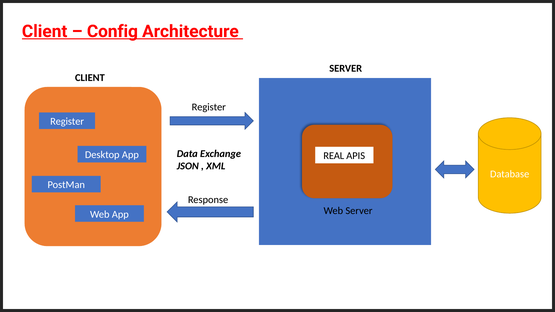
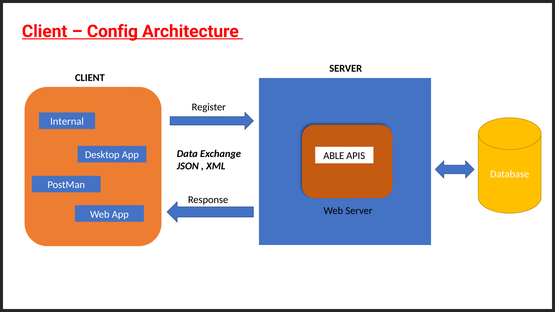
Register: Register -> Internal (67, 122)
REAL: REAL -> ABLE (334, 156)
